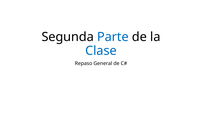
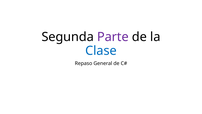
Parte colour: blue -> purple (113, 37)
